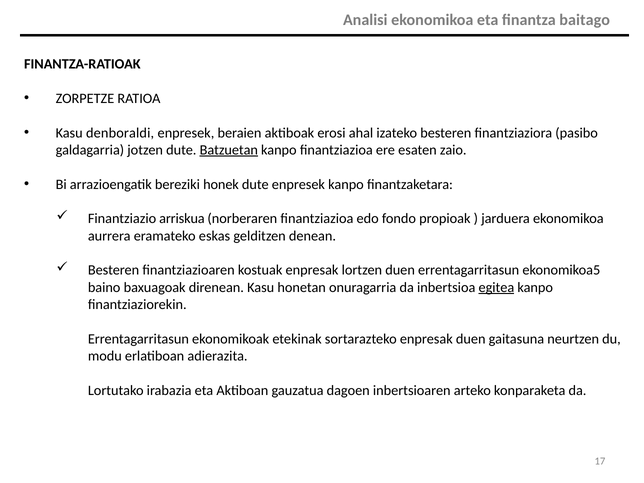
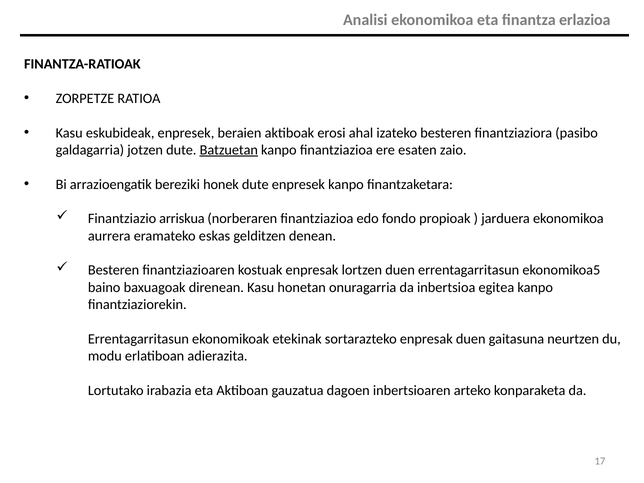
baitago: baitago -> erlazioa (585, 20)
denboraldi: denboraldi -> eskubideak (120, 133)
egitea underline: present -> none (496, 287)
